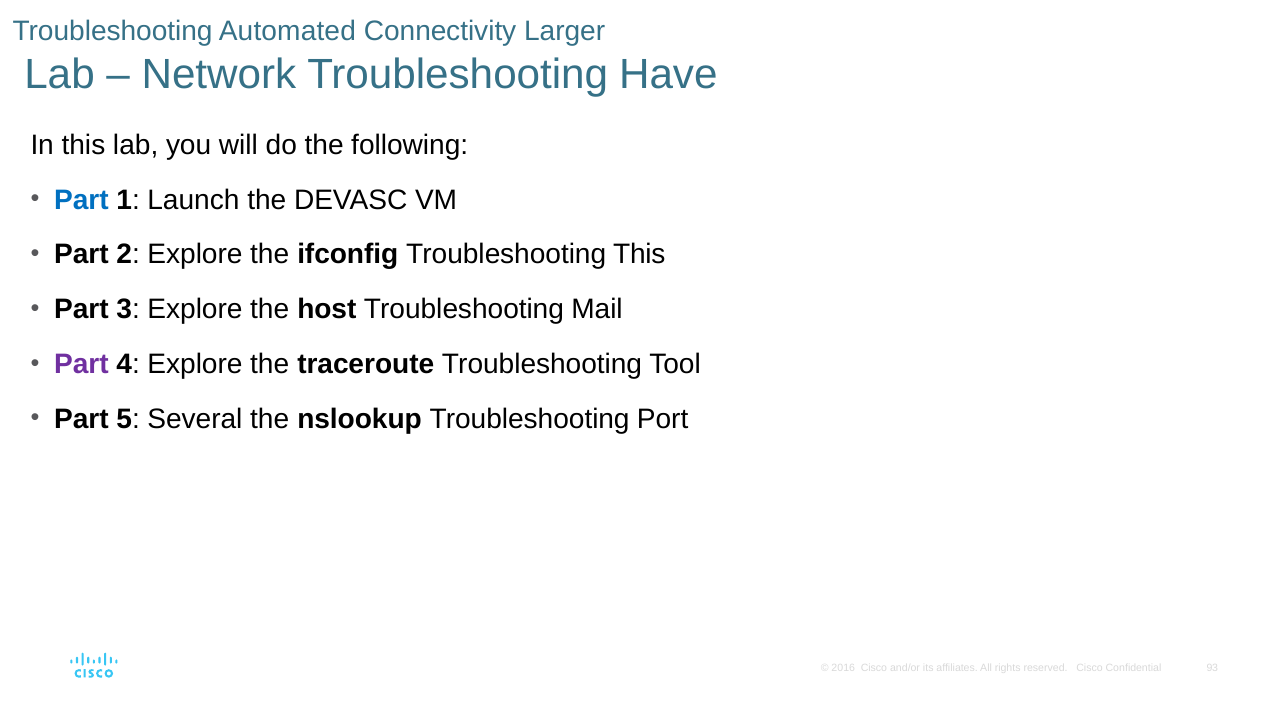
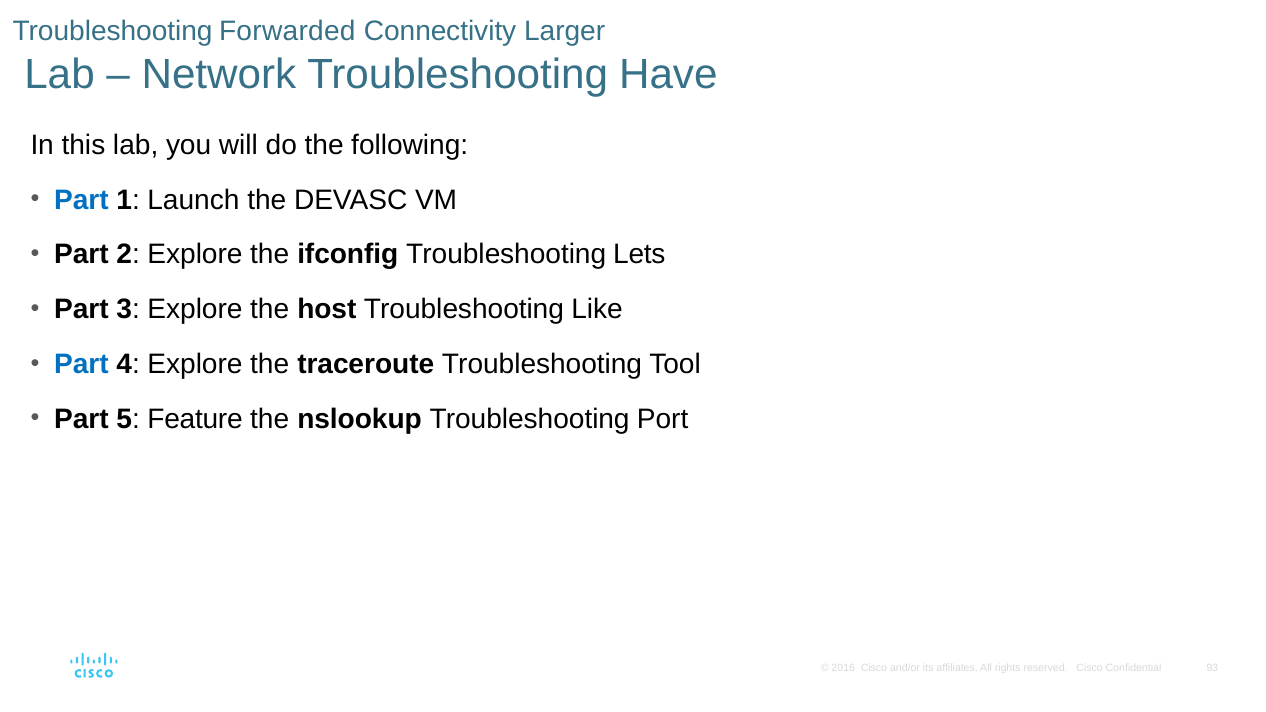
Automated: Automated -> Forwarded (287, 31)
Troubleshooting This: This -> Lets (639, 255)
Mail: Mail -> Like (597, 310)
Part colour: purple -> blue (81, 364)
Several: Several -> Feature (195, 419)
